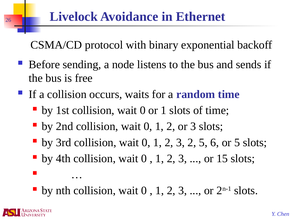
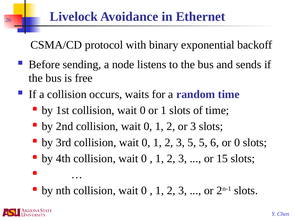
3 2: 2 -> 5 (192, 143)
or 5: 5 -> 0 (237, 143)
